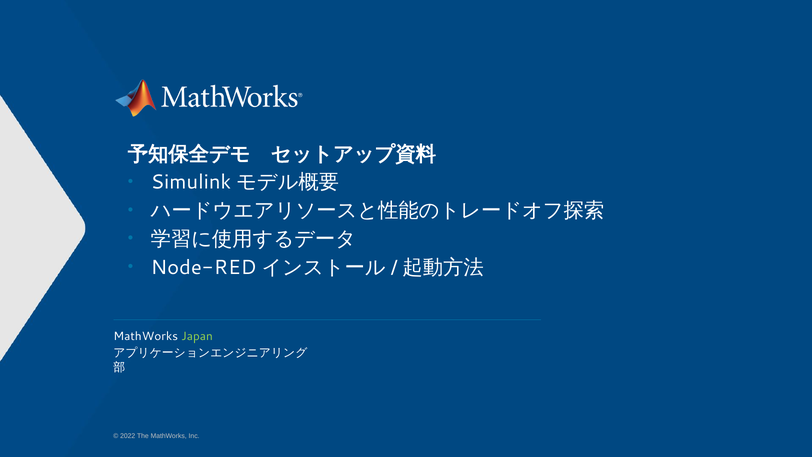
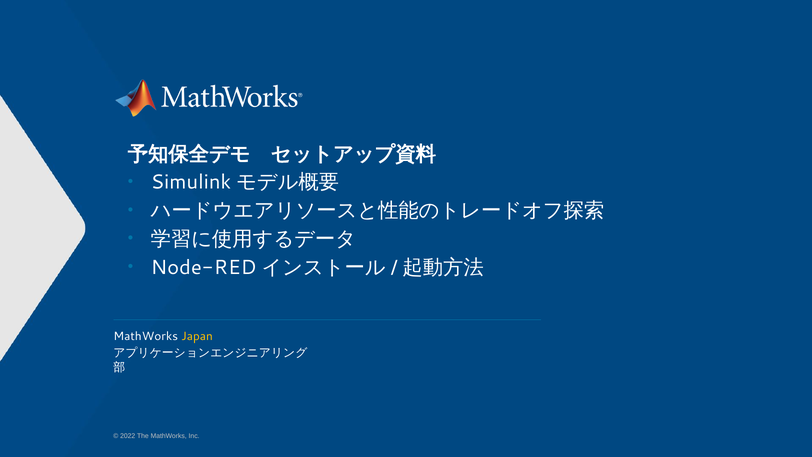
Japan colour: light green -> yellow (197, 336)
